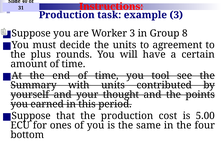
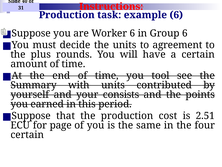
example 3: 3 -> 6 (176, 15)
Worker 3: 3 -> 6 (132, 33)
Group 8: 8 -> 6 (185, 33)
thought: thought -> consists (121, 94)
5.00: 5.00 -> 2.51 (205, 115)
ones: ones -> page (61, 125)
bottom: bottom -> certain (27, 134)
